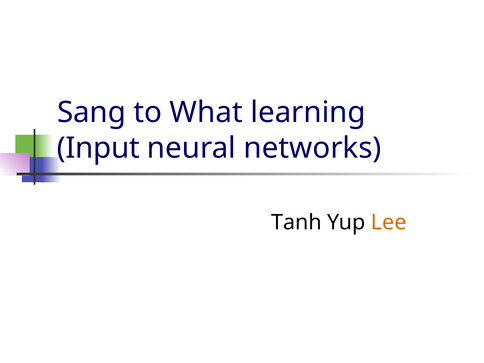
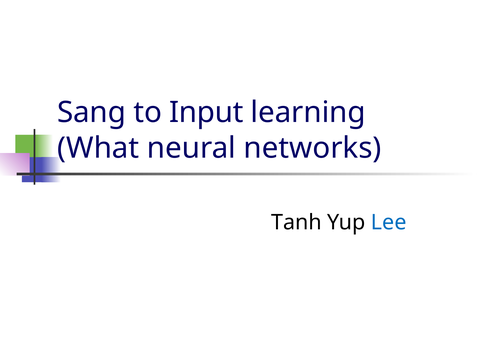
What: What -> Input (206, 113)
Input: Input -> What (98, 148)
Lee colour: orange -> blue (389, 223)
